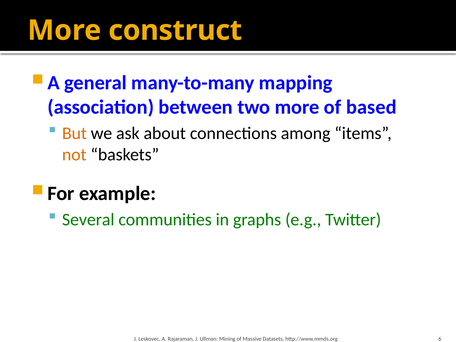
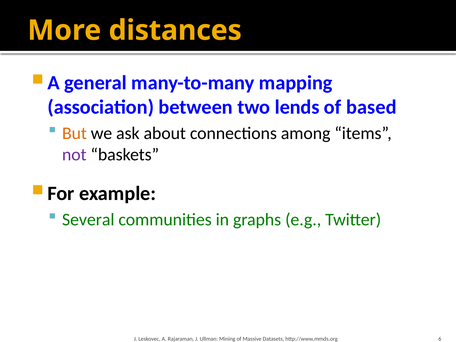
construct: construct -> distances (175, 30)
two more: more -> lends (297, 107)
not colour: orange -> purple (74, 155)
